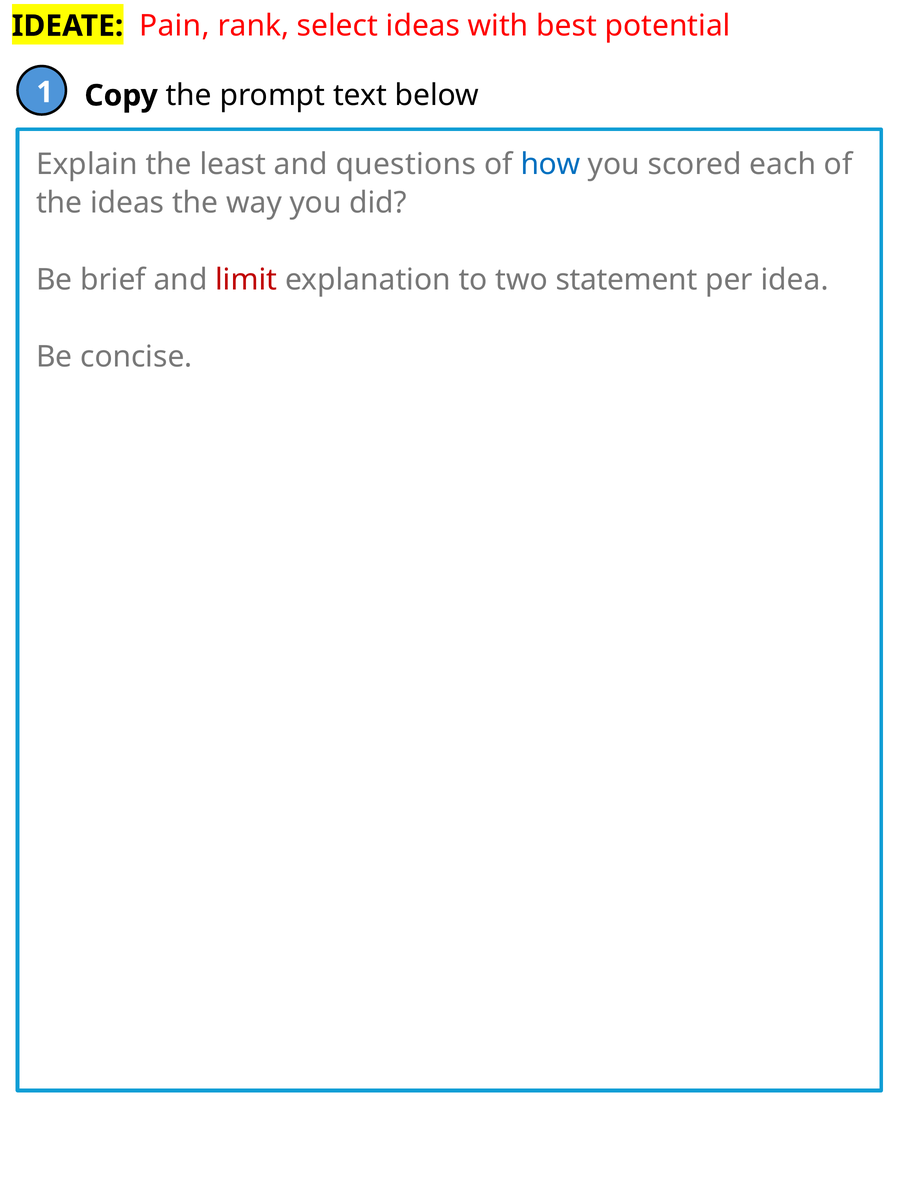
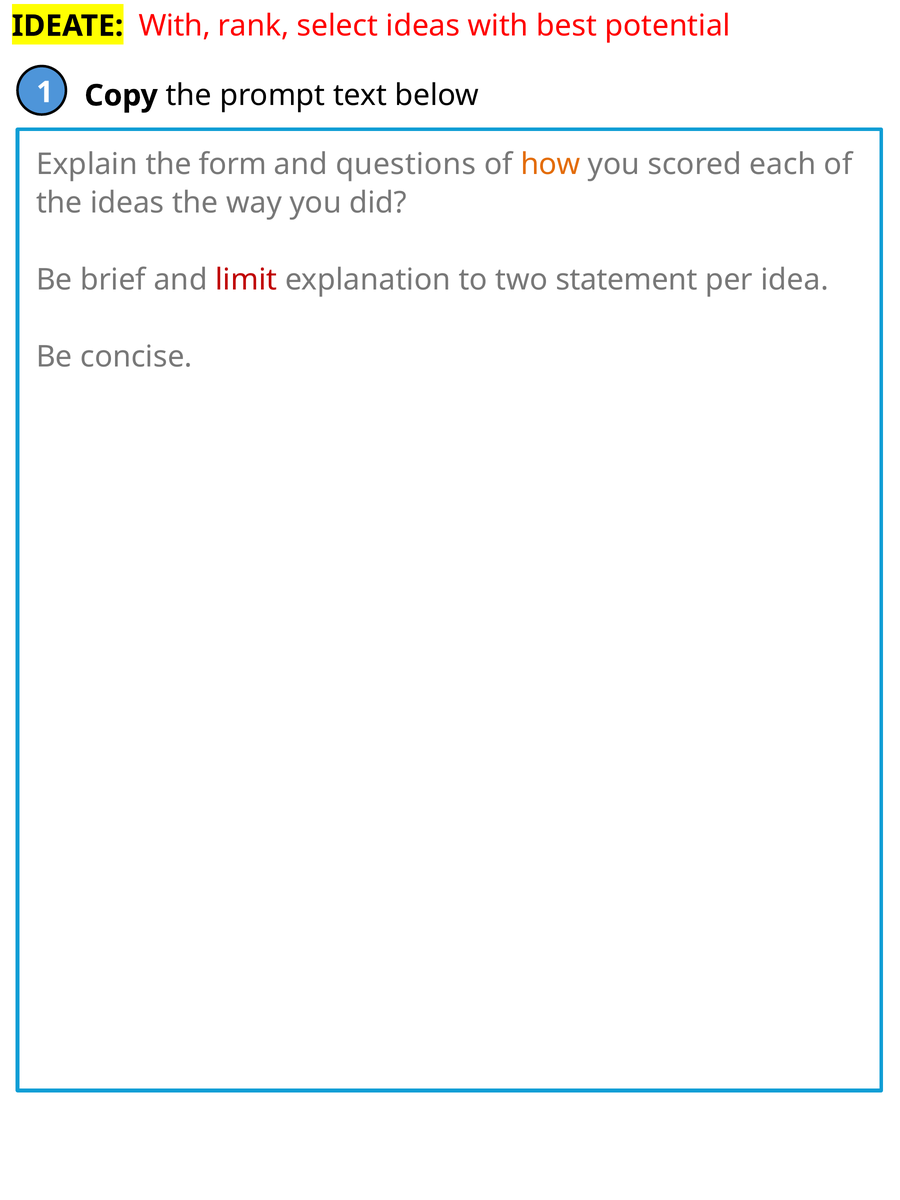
IDEATE Pain: Pain -> With (175, 26)
least: least -> form (233, 164)
how colour: blue -> orange (551, 164)
